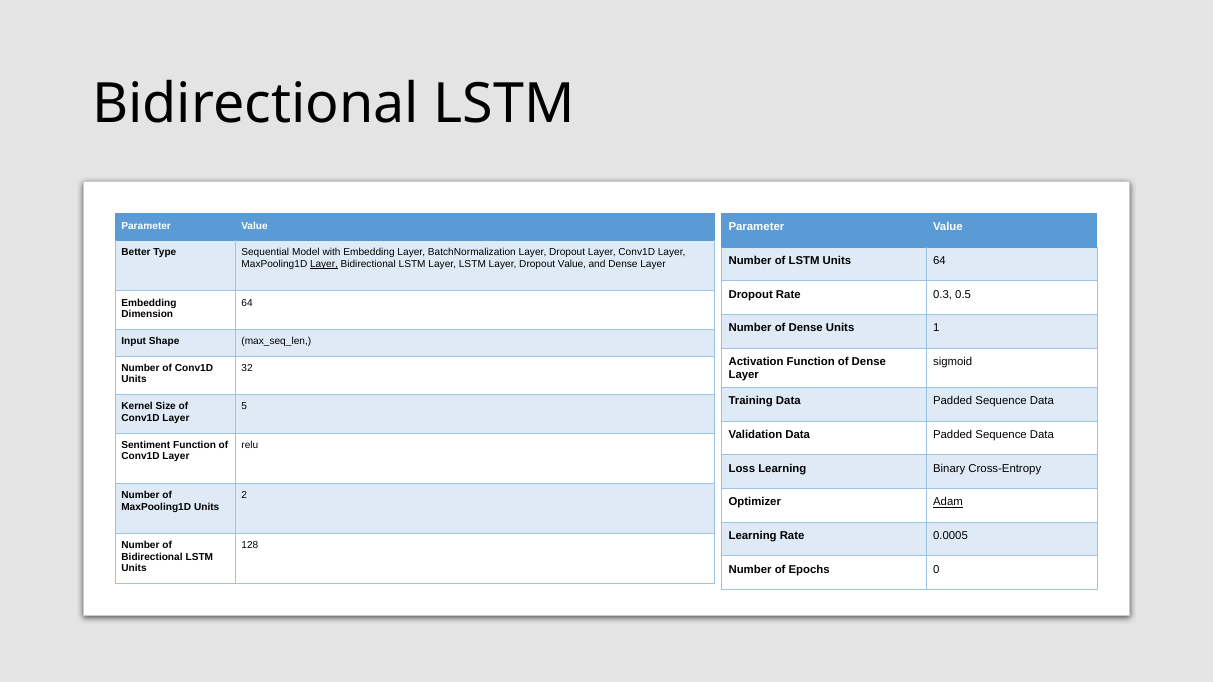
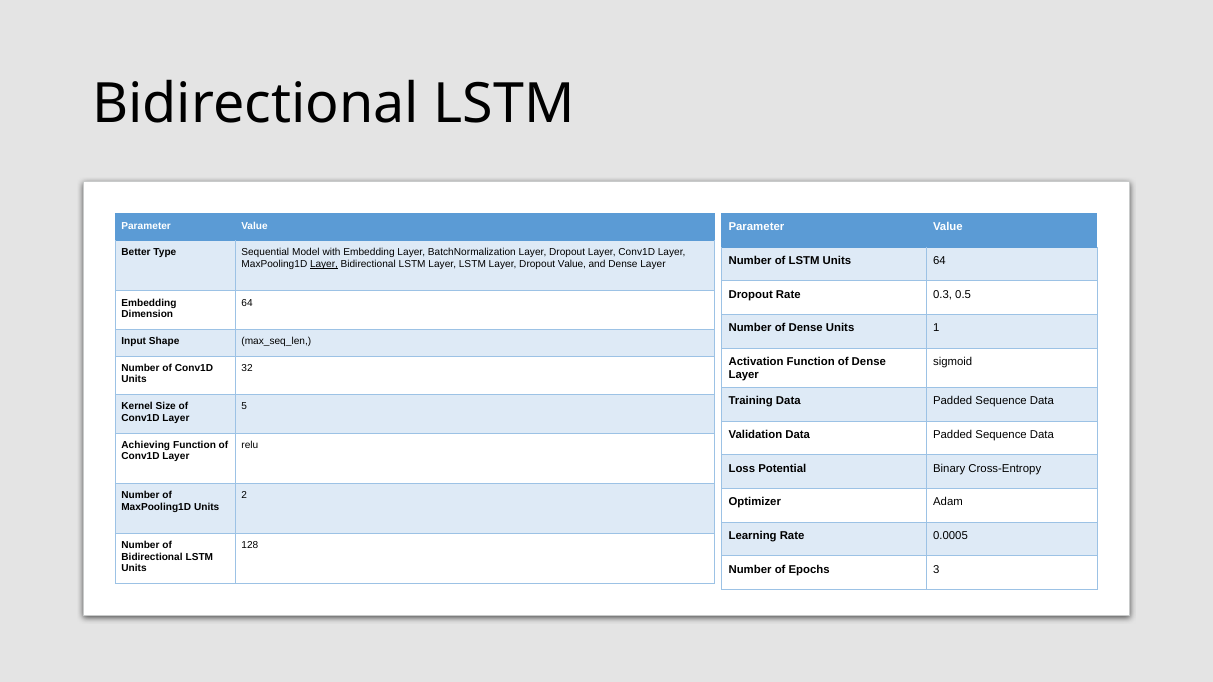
Sentiment: Sentiment -> Achieving (146, 445)
Loss Learning: Learning -> Potential (782, 469)
Adam underline: present -> none (948, 502)
0: 0 -> 3 (936, 570)
